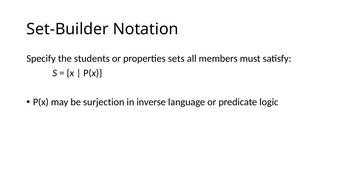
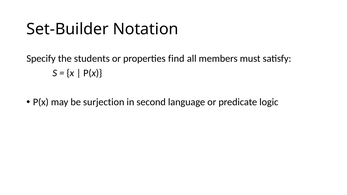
sets: sets -> find (176, 59)
inverse: inverse -> second (151, 102)
